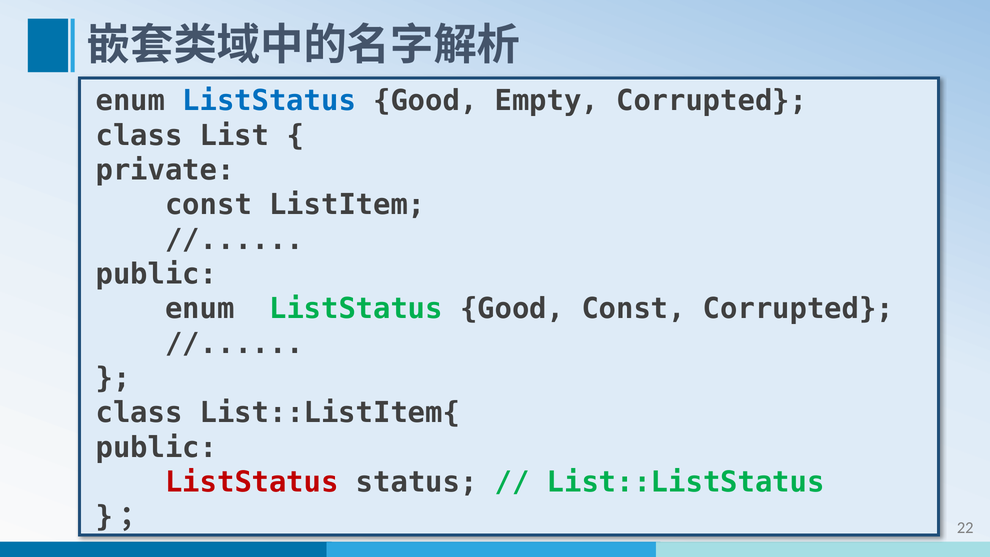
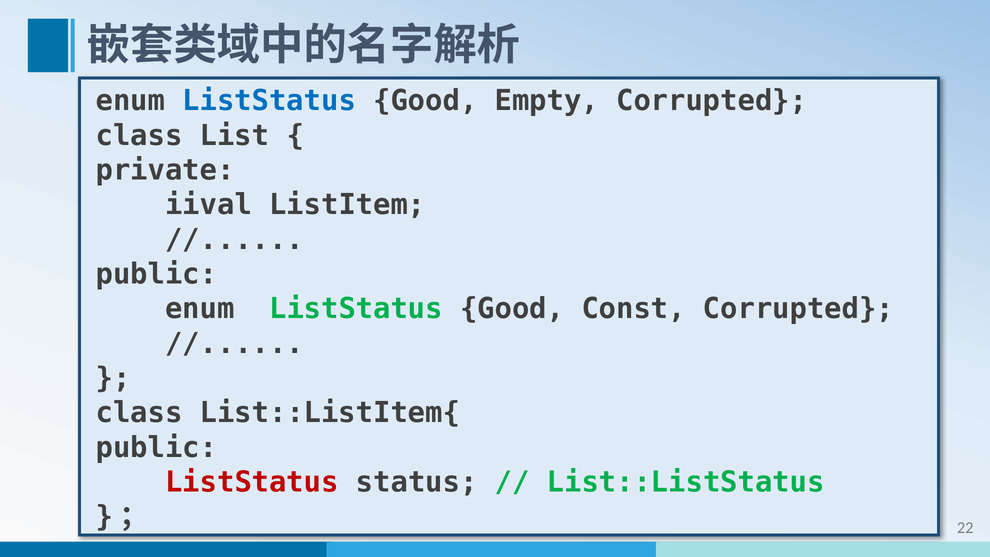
const: const -> iival (209, 205)
